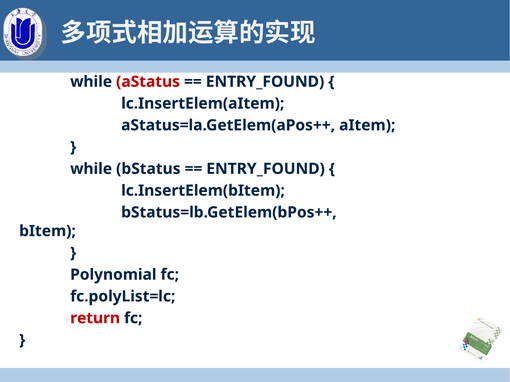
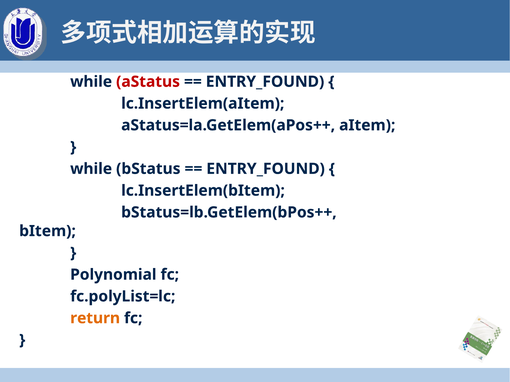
return colour: red -> orange (95, 319)
